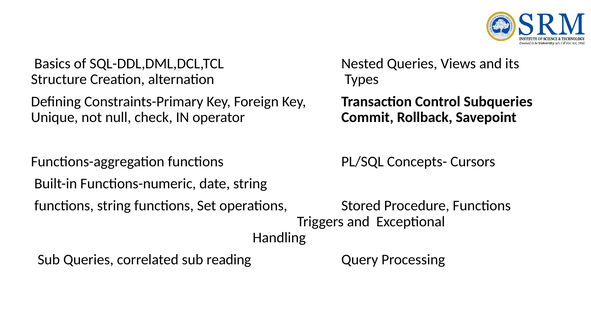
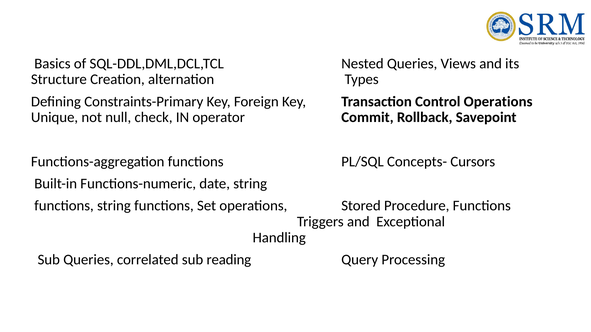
Control Subqueries: Subqueries -> Operations (498, 102)
